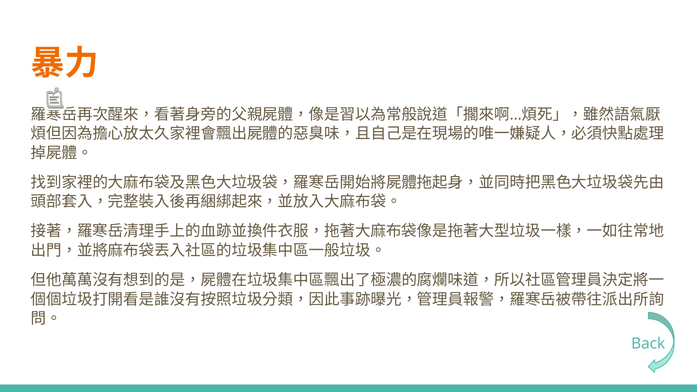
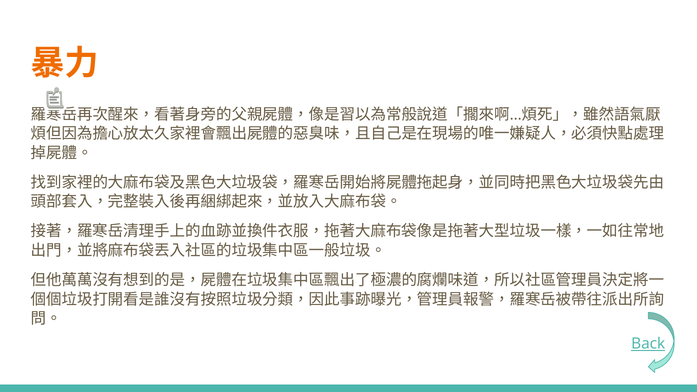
Back underline: none -> present (648, 344)
